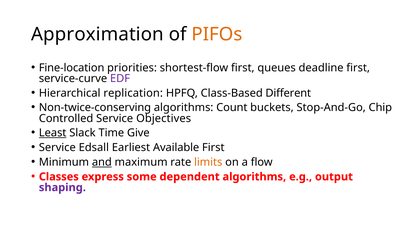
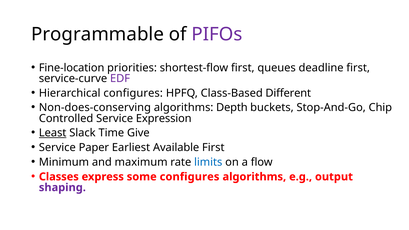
Approximation: Approximation -> Programmable (98, 34)
PIFOs colour: orange -> purple (217, 34)
Hierarchical replication: replication -> configures (133, 93)
Non-twice-conserving: Non-twice-conserving -> Non-does-conserving (95, 108)
Count: Count -> Depth (232, 108)
Objectives: Objectives -> Expression (164, 118)
Edsall: Edsall -> Paper (94, 148)
and underline: present -> none (102, 162)
limits colour: orange -> blue (208, 162)
some dependent: dependent -> configures (190, 177)
